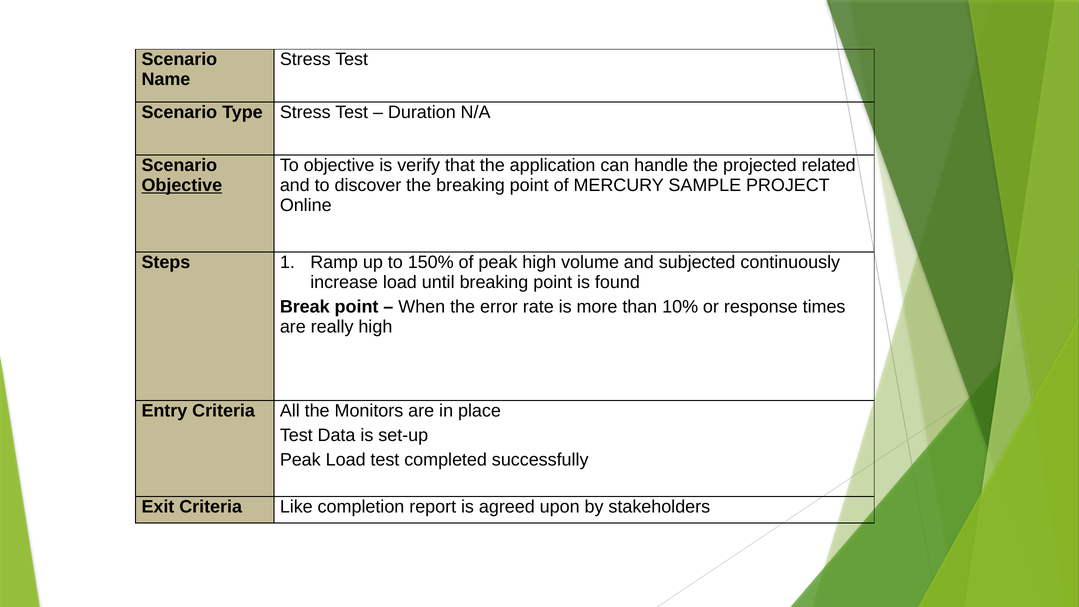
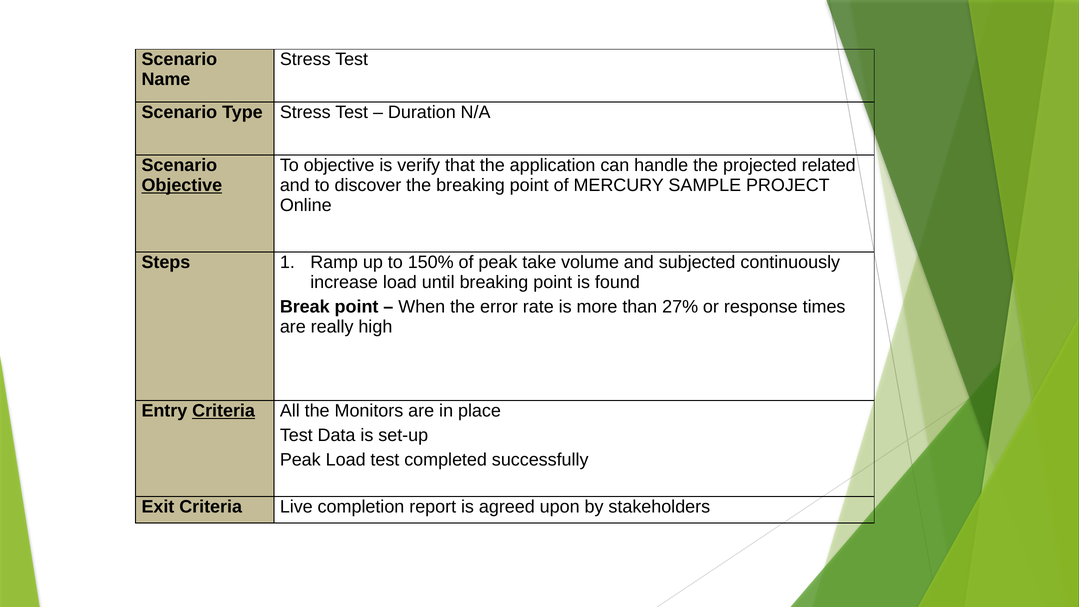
peak high: high -> take (539, 262)
10%: 10% -> 27% (680, 307)
Criteria underline: none -> present (224, 411)
Like: Like -> Live (296, 507)
